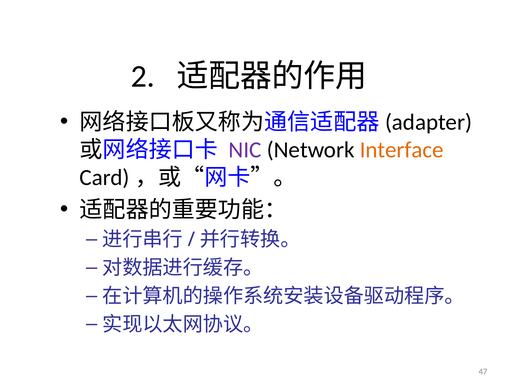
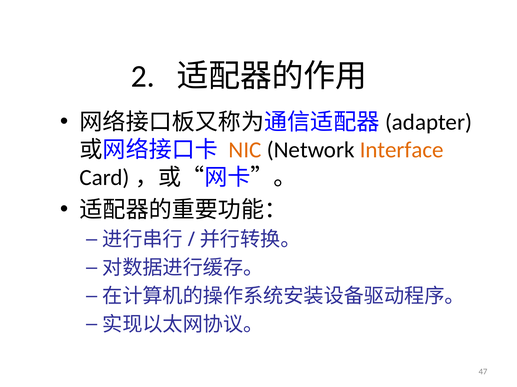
NIC colour: purple -> orange (245, 150)
